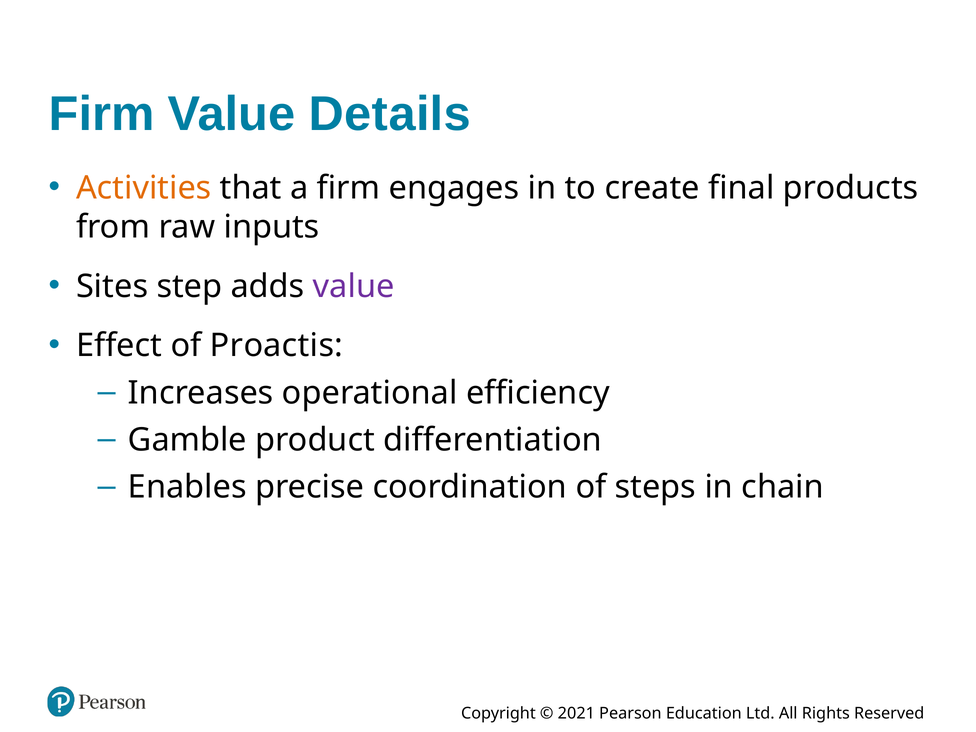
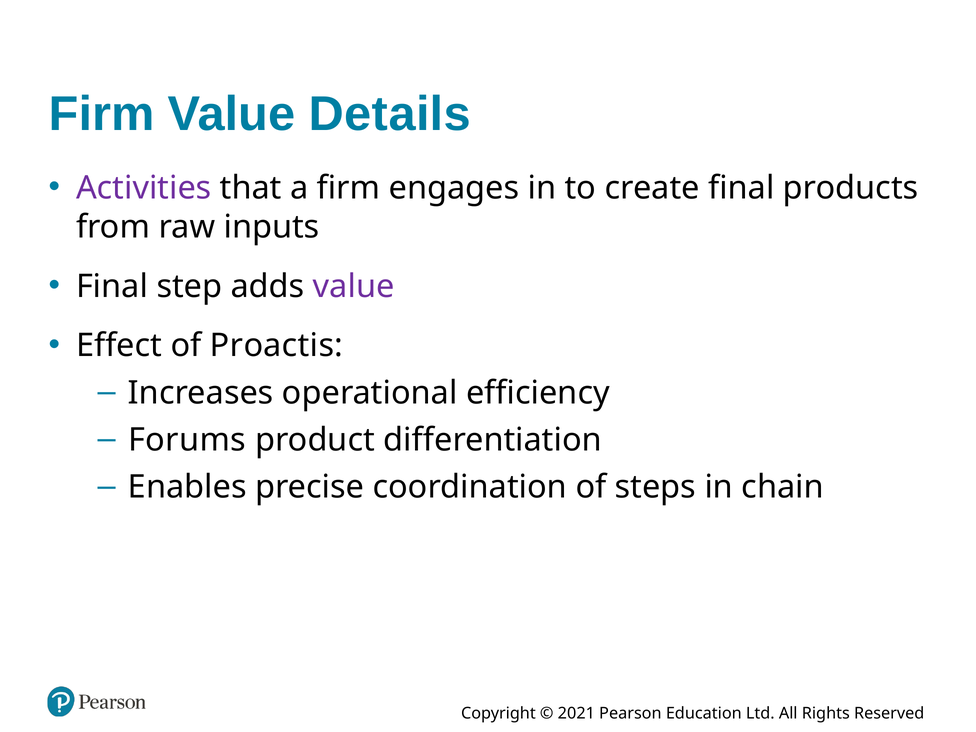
Activities colour: orange -> purple (144, 188)
Sites: Sites -> Final (112, 286)
Gamble: Gamble -> Forums (187, 440)
